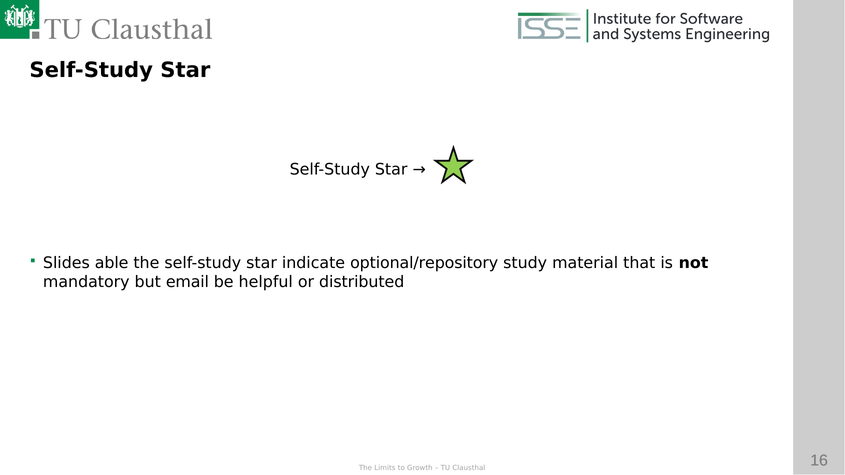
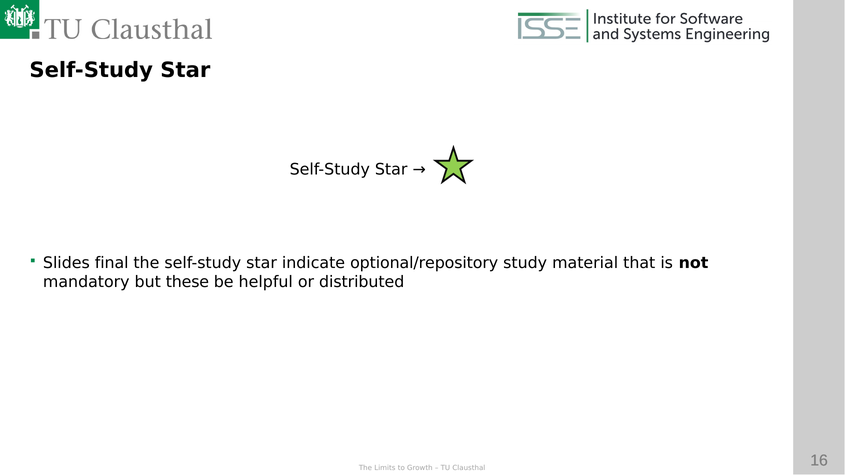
able: able -> final (112, 263)
email: email -> these (187, 282)
